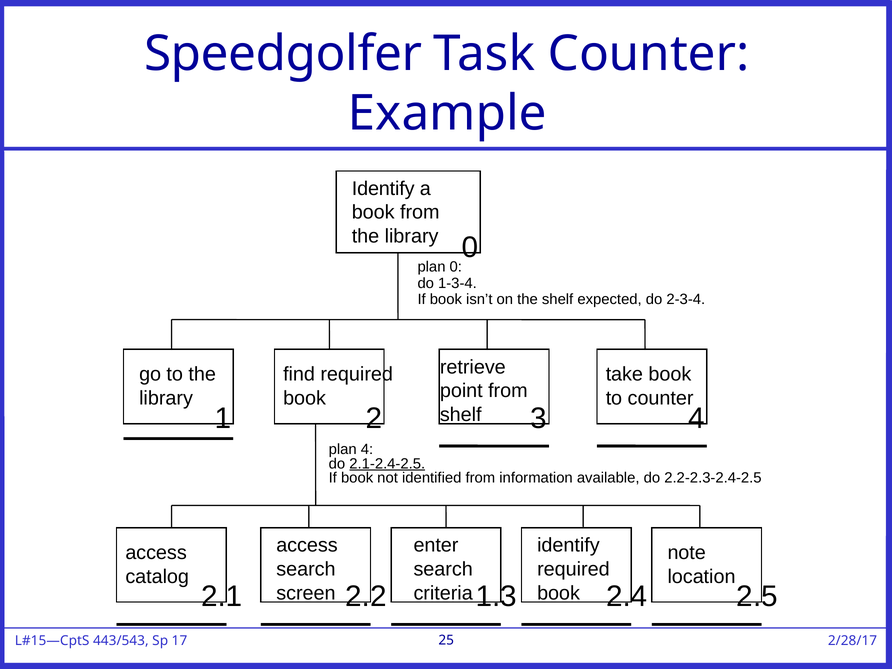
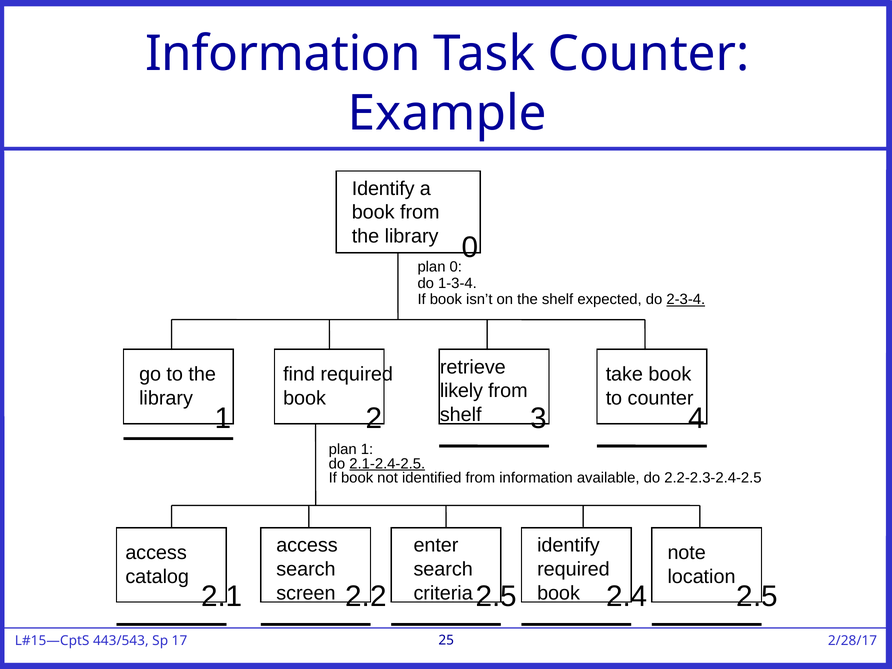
Speedgolfer: Speedgolfer -> Information (283, 54)
2-3-4 underline: none -> present (686, 299)
point: point -> likely (461, 391)
plan 4: 4 -> 1 (367, 449)
2.2 1.3: 1.3 -> 2.5 (496, 597)
